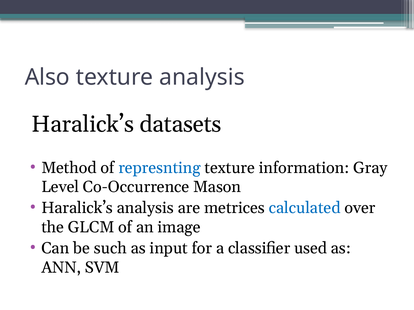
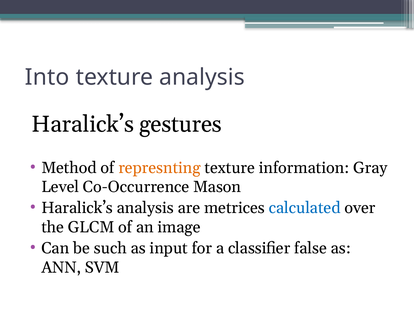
Also: Also -> Into (47, 77)
datasets: datasets -> gestures (181, 124)
represnting colour: blue -> orange (159, 168)
used: used -> false (311, 249)
